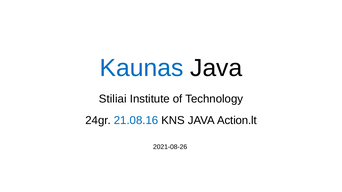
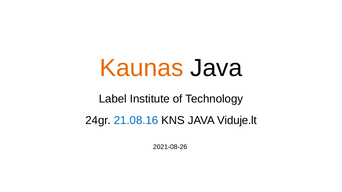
Kaunas colour: blue -> orange (142, 68)
Stiliai: Stiliai -> Label (113, 99)
Action.lt: Action.lt -> Viduje.lt (237, 121)
